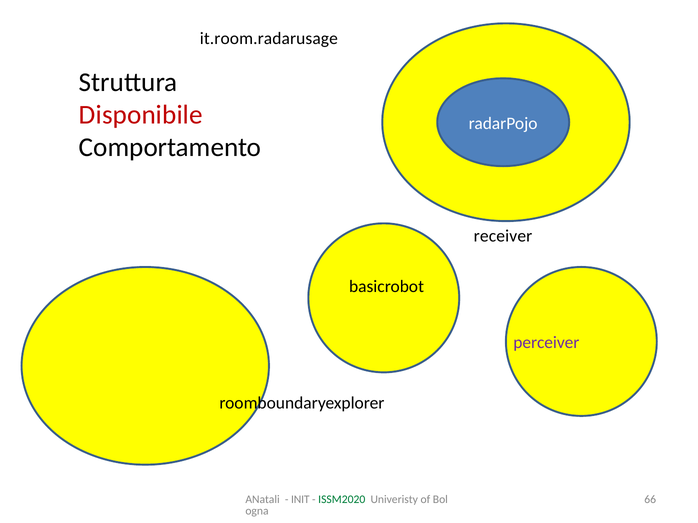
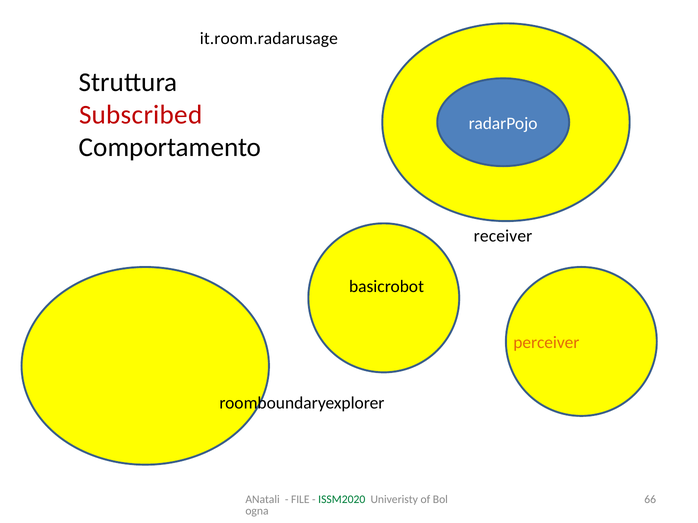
Disponibile: Disponibile -> Subscribed (141, 115)
perceiver colour: purple -> orange (546, 343)
INIT: INIT -> FILE (300, 500)
